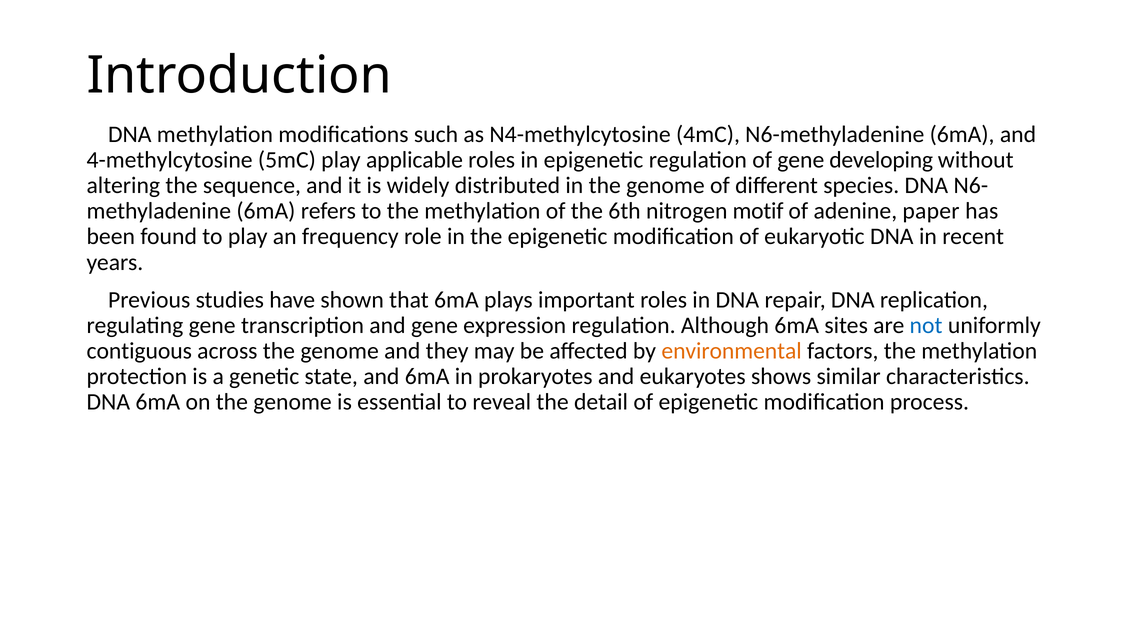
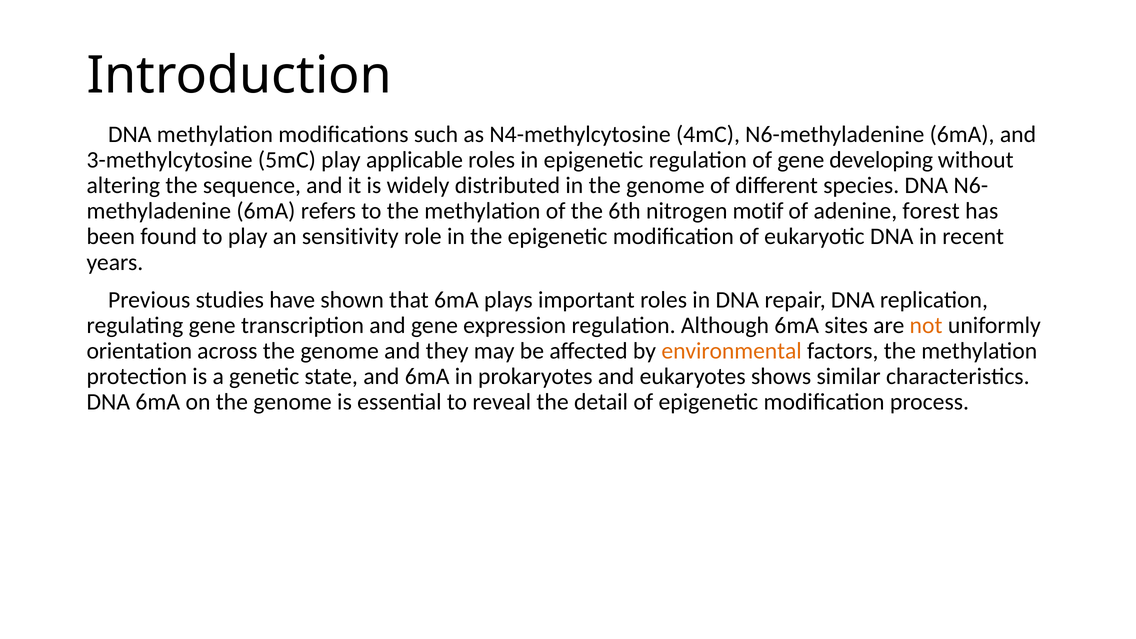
4-methylcytosine: 4-methylcytosine -> 3-methylcytosine (170, 160)
paper: paper -> forest (931, 211)
frequency: frequency -> sensitivity (350, 237)
not colour: blue -> orange (926, 325)
contiguous: contiguous -> orientation (139, 351)
